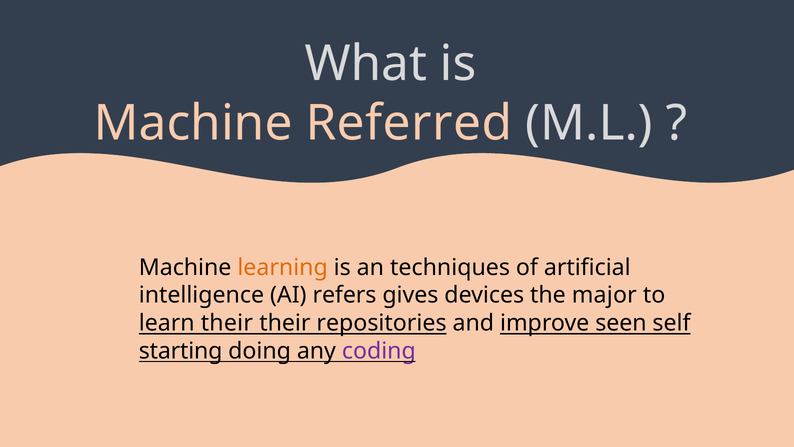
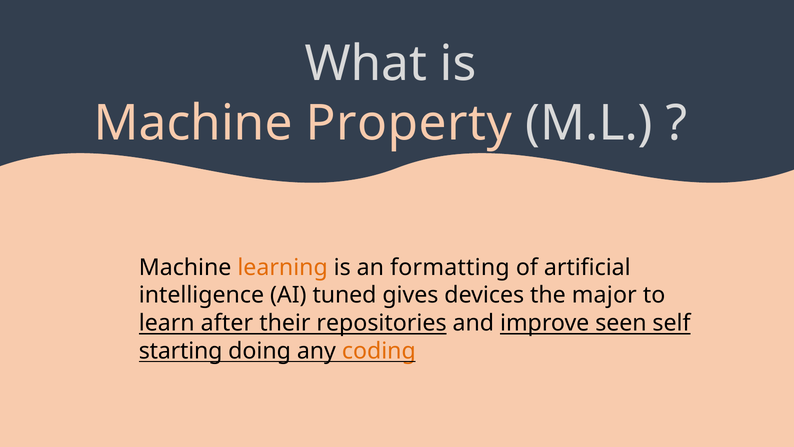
Referred: Referred -> Property (409, 123)
techniques: techniques -> formatting (450, 267)
refers: refers -> tuned (344, 295)
learn their: their -> after (227, 323)
coding colour: purple -> orange (379, 351)
